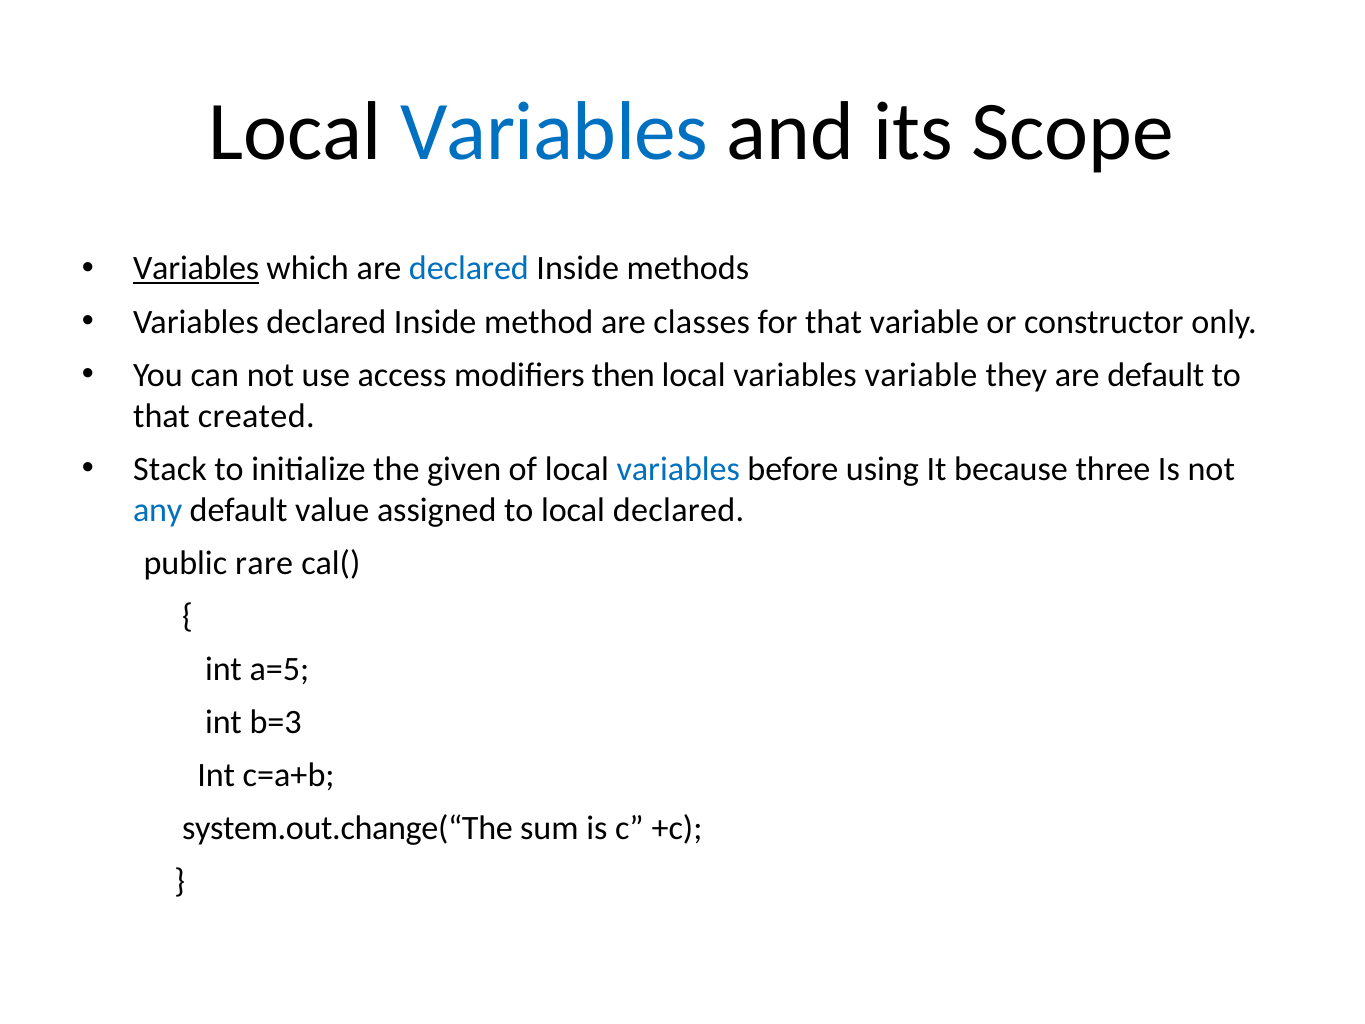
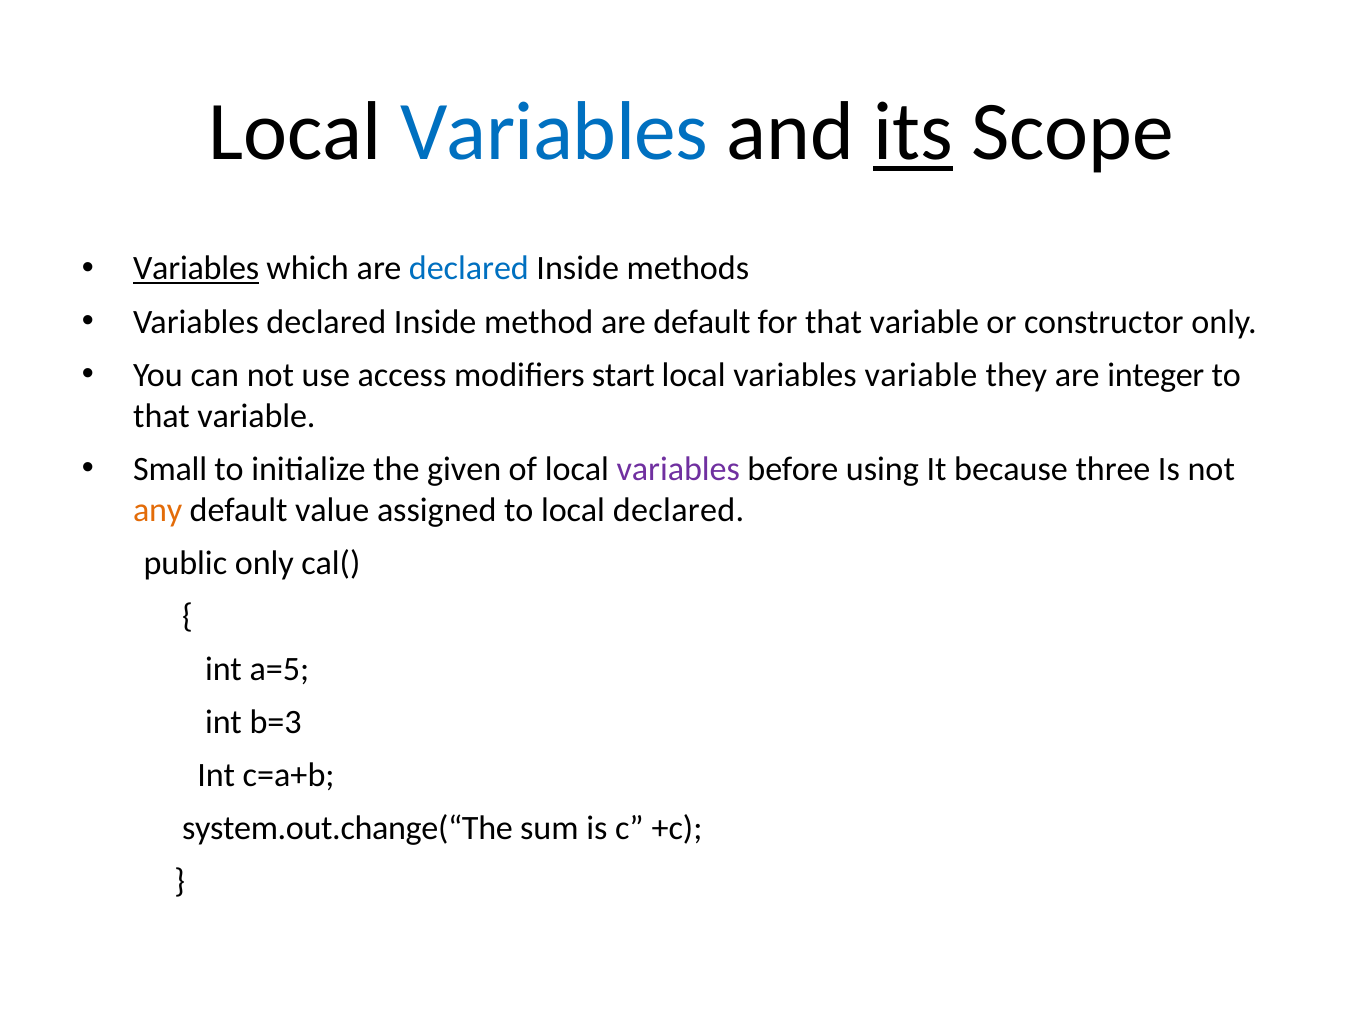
its underline: none -> present (913, 132)
are classes: classes -> default (702, 322)
then: then -> start (623, 375)
are default: default -> integer (1156, 375)
created: created -> variable (256, 416)
Stack: Stack -> Small (170, 469)
variables colour: blue -> purple (678, 469)
any colour: blue -> orange (158, 510)
public rare: rare -> only (264, 563)
